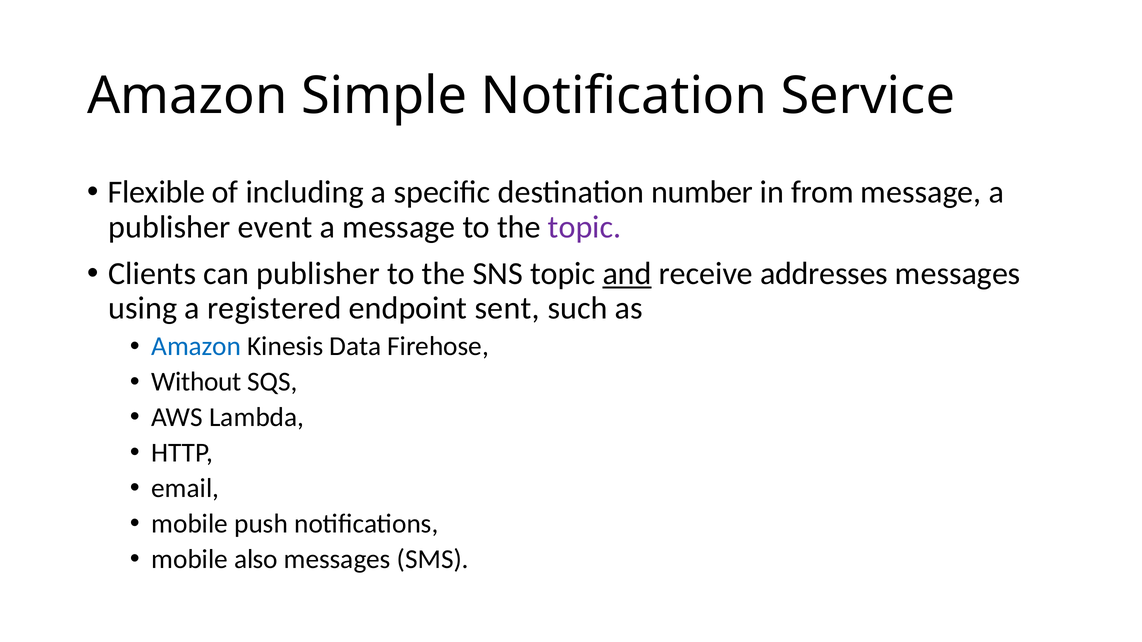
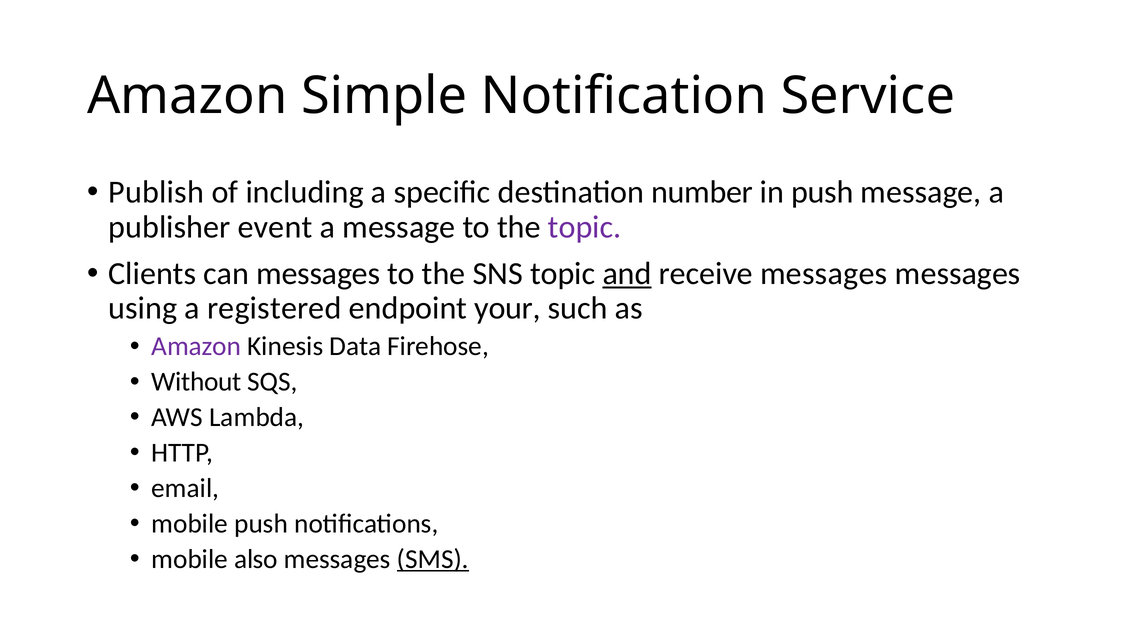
Flexible: Flexible -> Publish (156, 192)
in from: from -> push (822, 192)
can publisher: publisher -> messages (318, 274)
receive addresses: addresses -> messages (824, 274)
sent: sent -> your (508, 309)
Amazon colour: blue -> purple (196, 347)
SMS underline: none -> present (433, 559)
